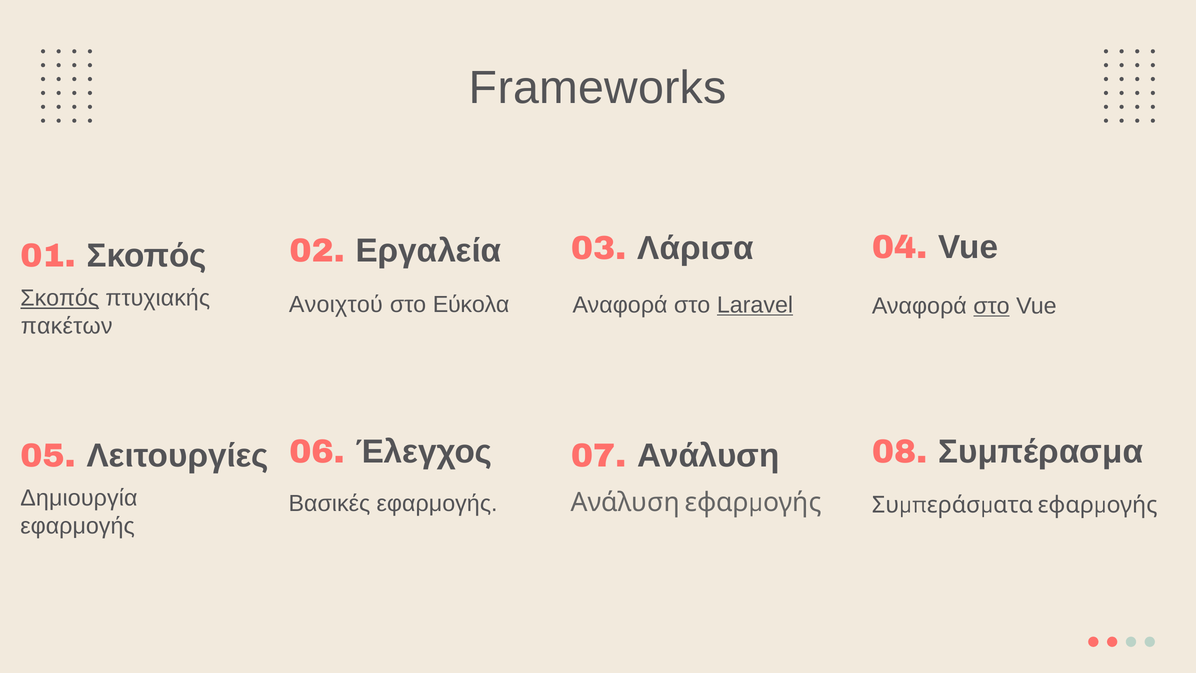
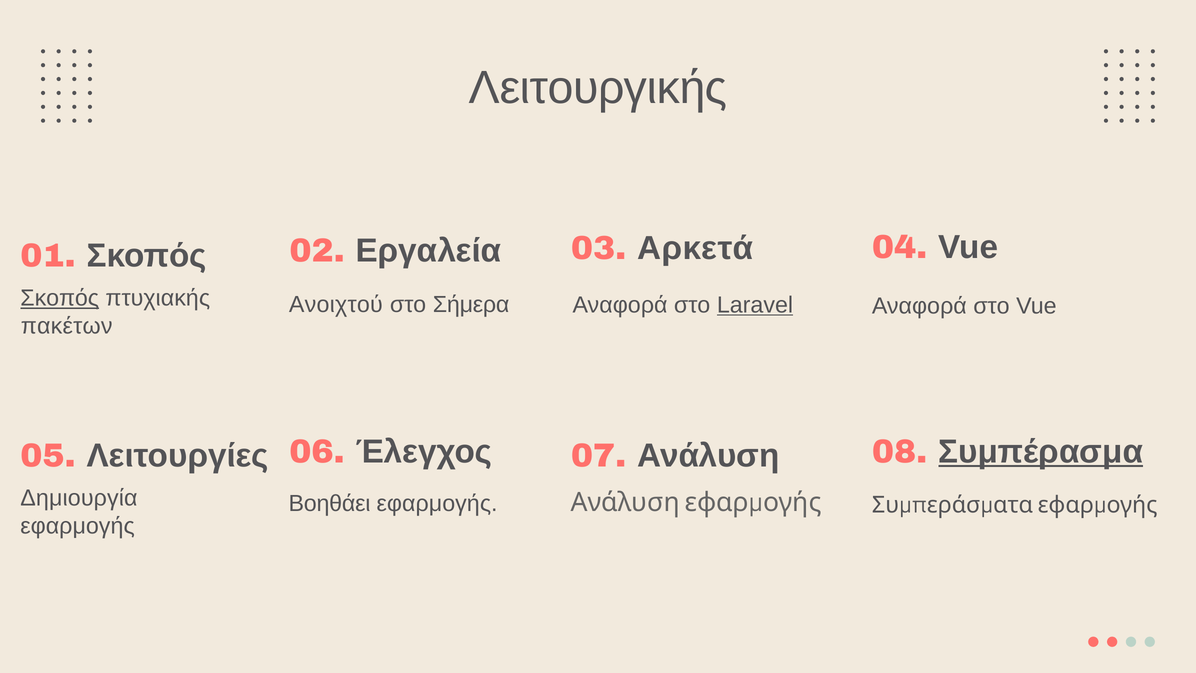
Frameworks: Frameworks -> Λειτουργικής (598, 88)
Λάρισα: Λάρισα -> Αρκετά (695, 248)
Εύκολα: Εύκολα -> Σήμερα (471, 304)
στο underline: present -> none (991, 306)
Συμπέρασμα underline: none -> present (1041, 452)
Βασικές: Βασικές -> Βοηθάει (330, 503)
